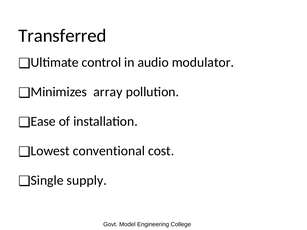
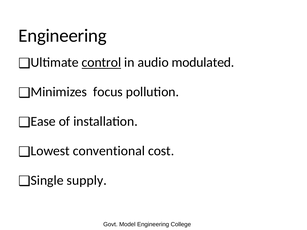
Transferred: Transferred -> Engineering (62, 36)
control underline: none -> present (101, 63)
modulator: modulator -> modulated (203, 63)
array: array -> focus (108, 92)
